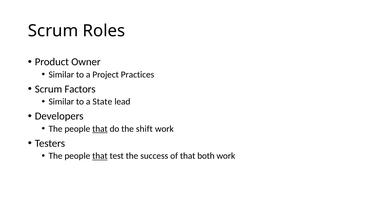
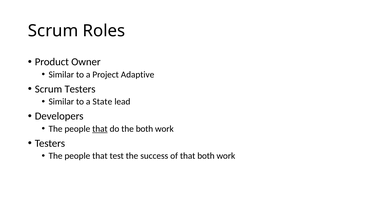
Practices: Practices -> Adaptive (138, 75)
Scrum Factors: Factors -> Testers (80, 89)
the shift: shift -> both (144, 129)
that underline: present -> none (100, 156)
